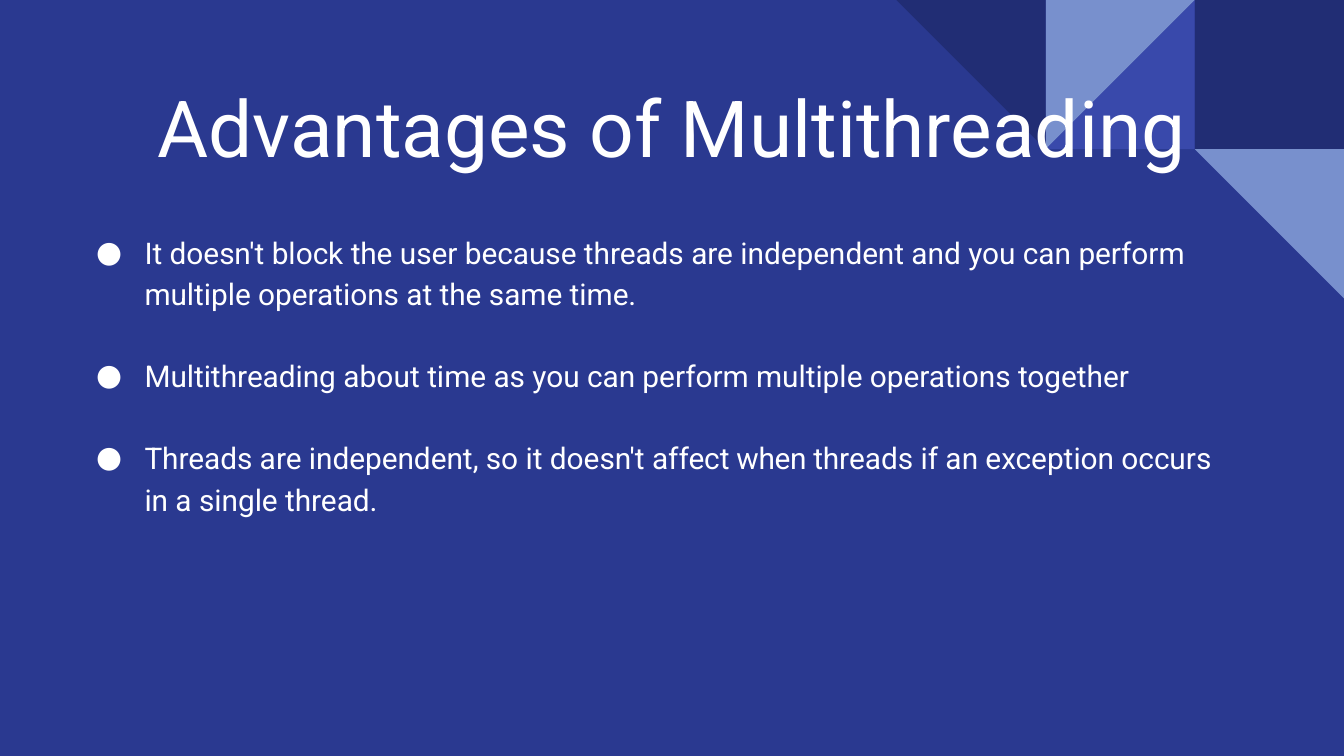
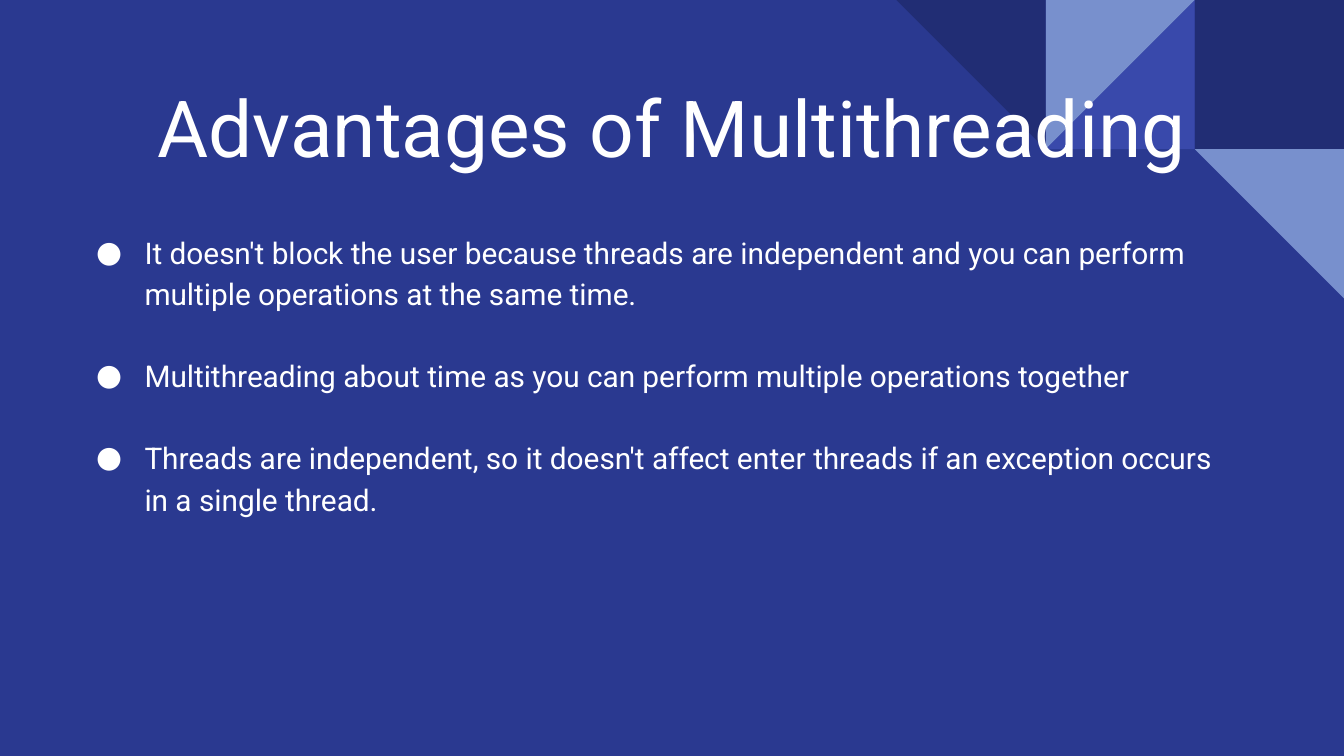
when: when -> enter (771, 460)
